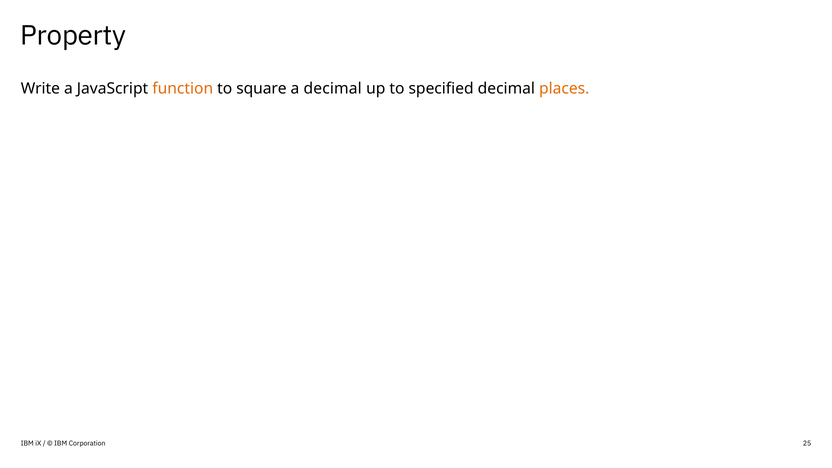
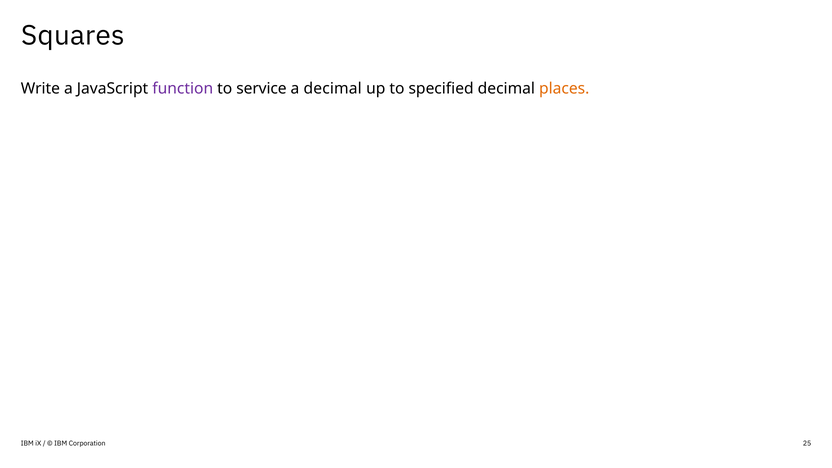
Property: Property -> Squares (73, 36)
function colour: orange -> purple (183, 89)
square: square -> service (261, 89)
